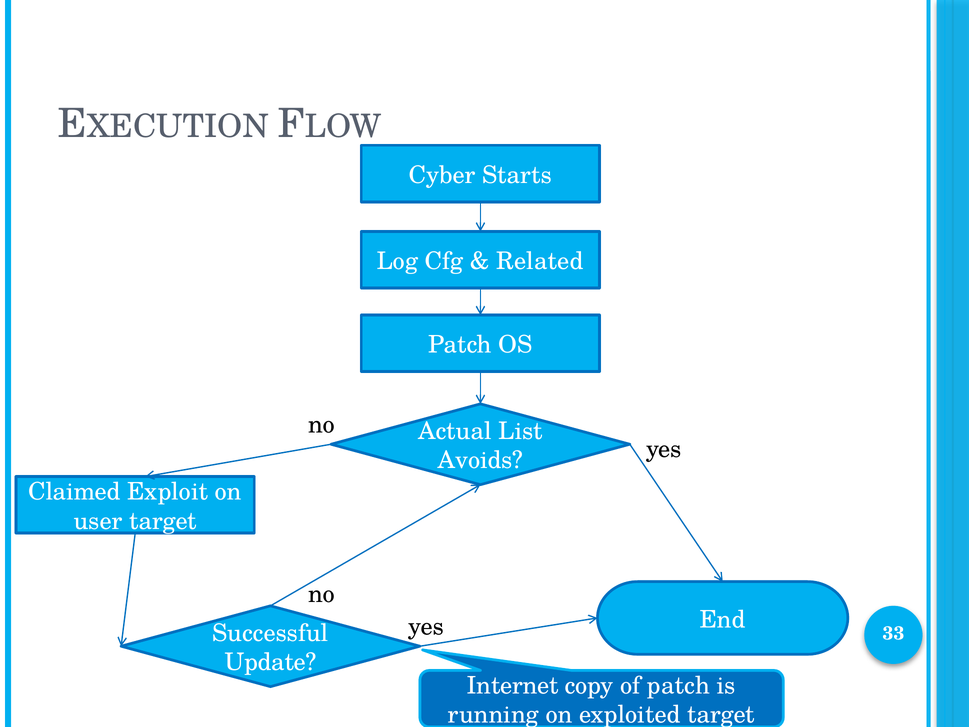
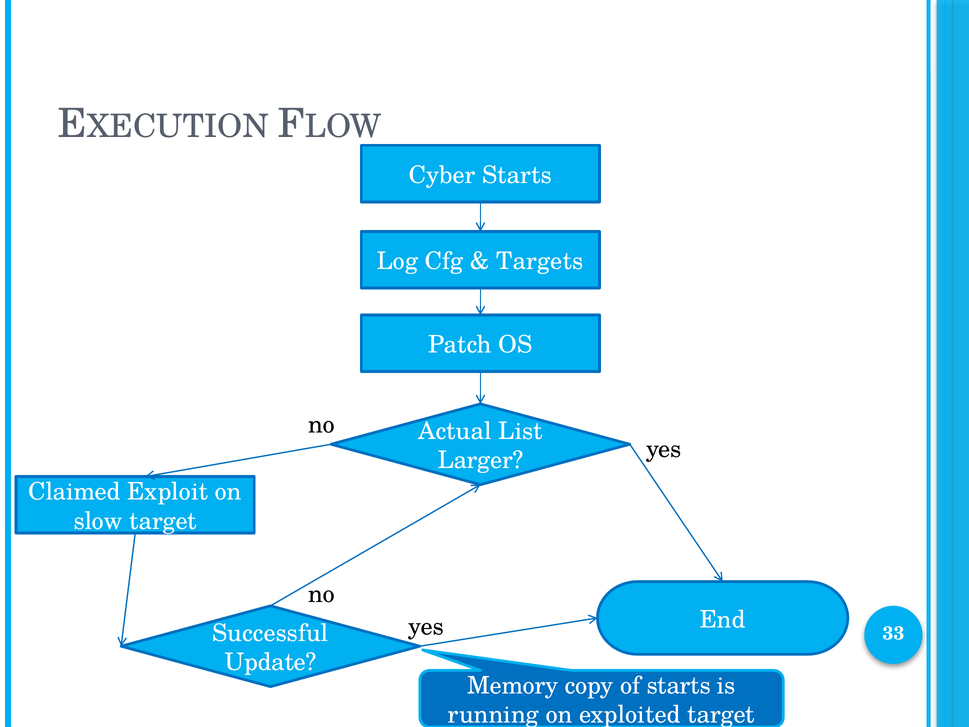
Related: Related -> Targets (540, 261)
Avoids: Avoids -> Larger (481, 460)
user: user -> slow (98, 521)
Internet: Internet -> Memory (513, 686)
of patch: patch -> starts (679, 686)
